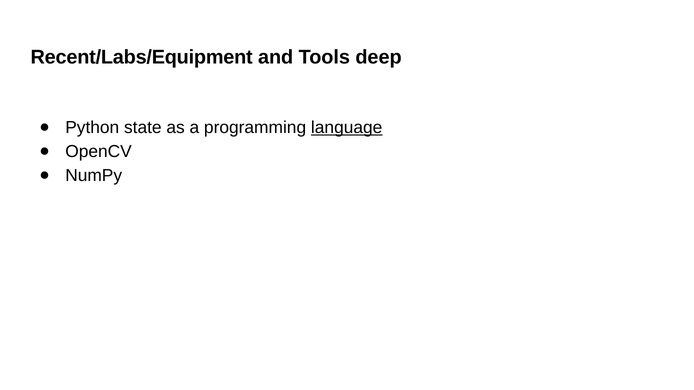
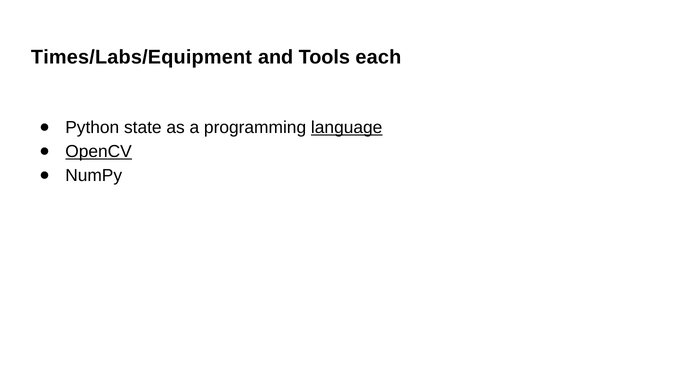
Recent/Labs/Equipment: Recent/Labs/Equipment -> Times/Labs/Equipment (141, 57)
deep: deep -> each (378, 57)
OpenCV underline: none -> present (99, 152)
